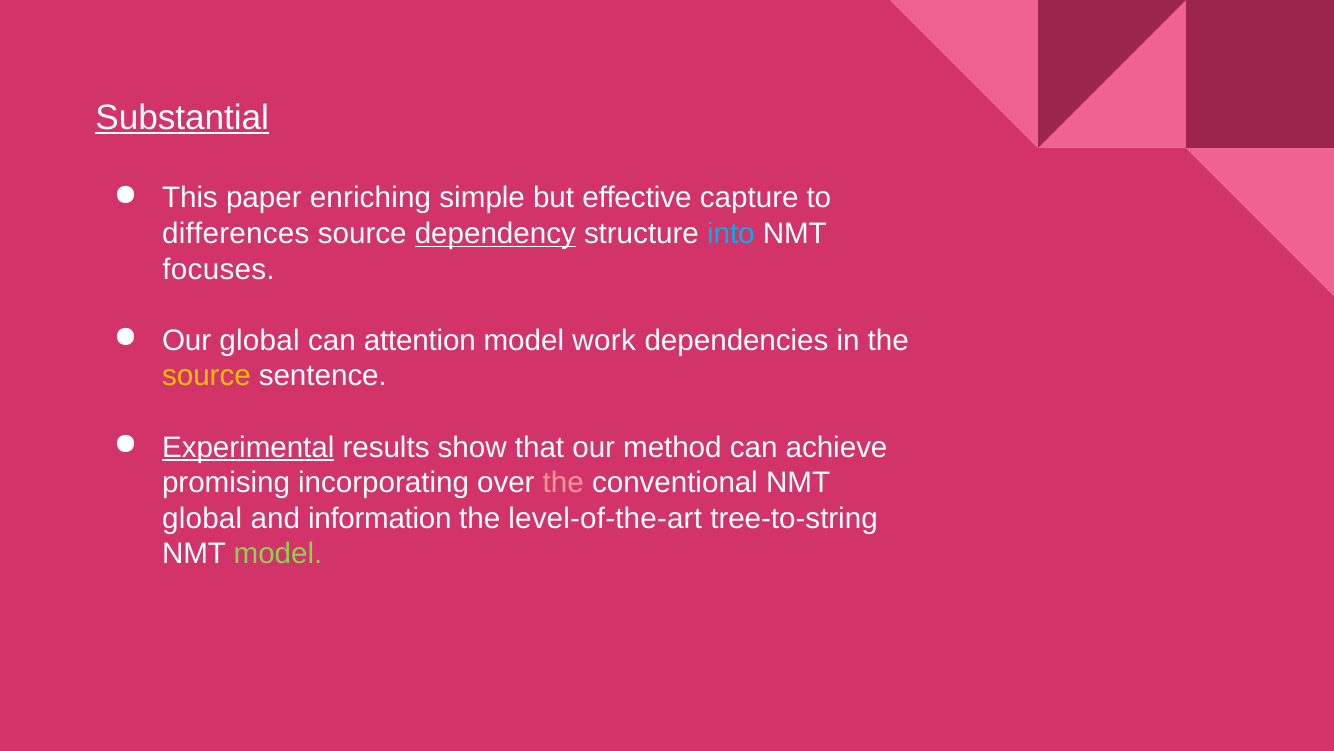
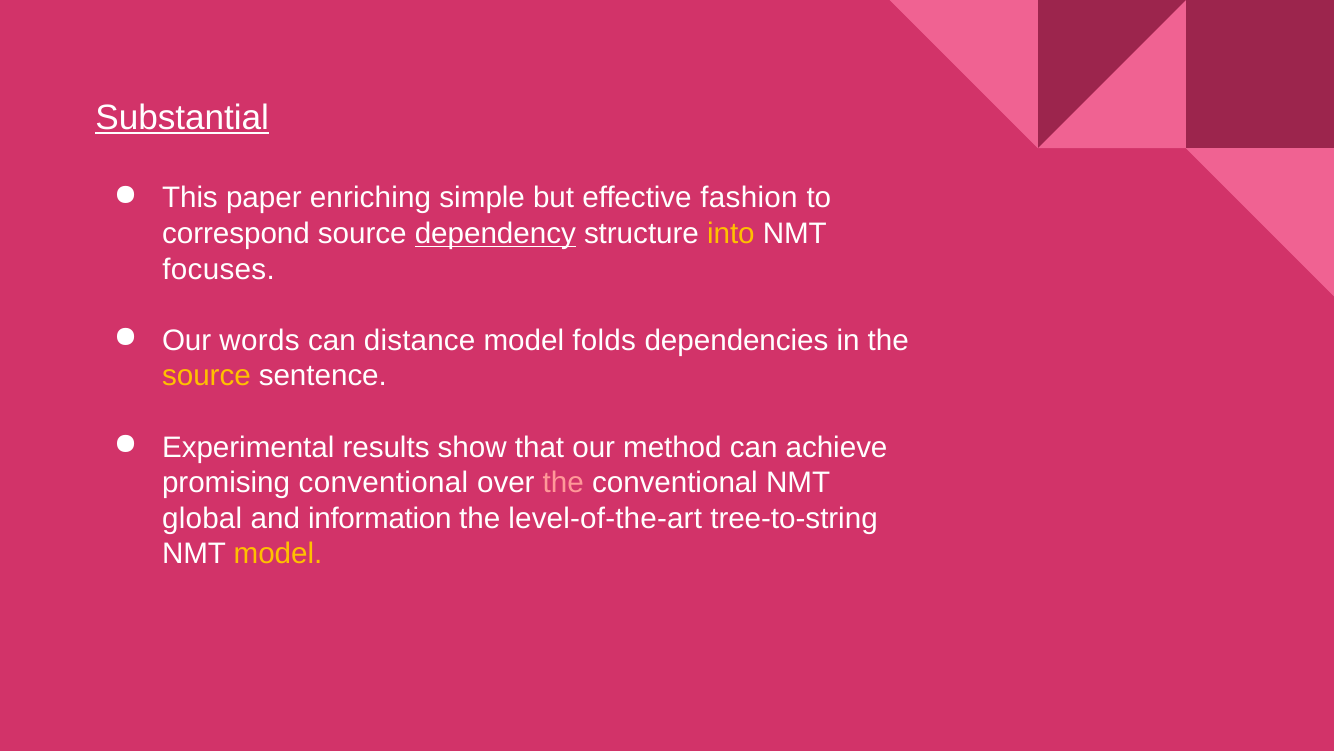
capture: capture -> fashion (749, 198)
differences: differences -> correspond (236, 234)
into colour: light blue -> yellow (731, 234)
Our global: global -> words (260, 340)
attention: attention -> distance (420, 340)
work: work -> folds (604, 340)
Experimental underline: present -> none (248, 447)
promising incorporating: incorporating -> conventional (383, 482)
model colour: light green -> yellow (278, 554)
